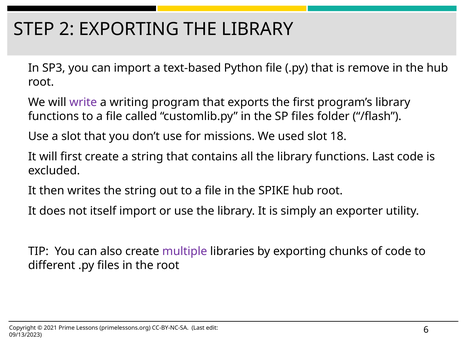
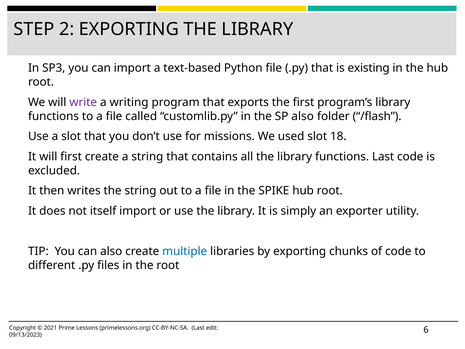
remove: remove -> existing (369, 68)
SP files: files -> also (303, 116)
multiple colour: purple -> blue (185, 251)
